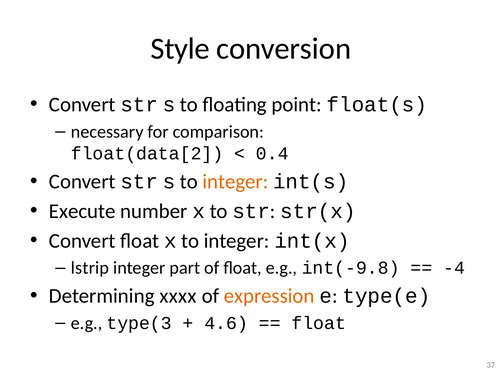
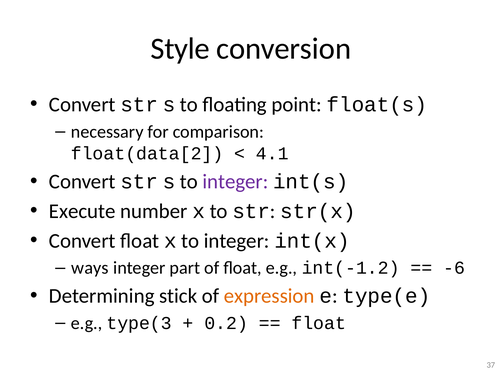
0.4: 0.4 -> 4.1 (272, 153)
integer colour: orange -> purple (235, 181)
lstrip: lstrip -> ways (90, 268)
int(-9.8: int(-9.8 -> int(-1.2 (351, 268)
-4: -4 -> -6 (454, 268)
xxxx: xxxx -> stick (178, 296)
4.6: 4.6 -> 0.2 (226, 323)
